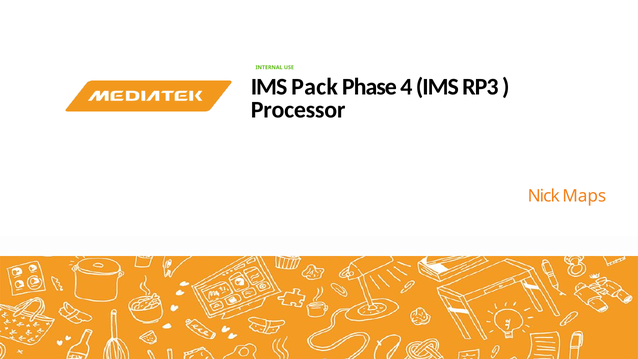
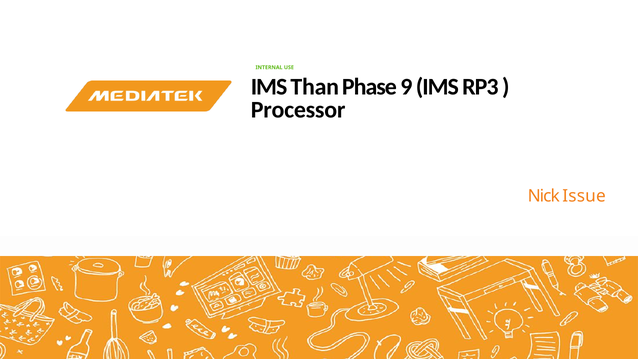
Pack: Pack -> Than (315, 87)
4: 4 -> 9 (406, 87)
Maps: Maps -> Issue (584, 196)
